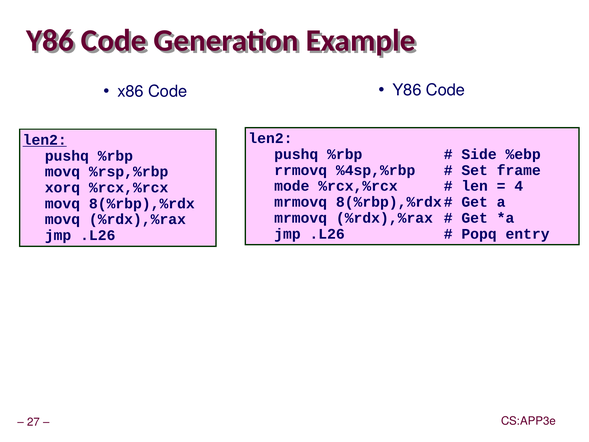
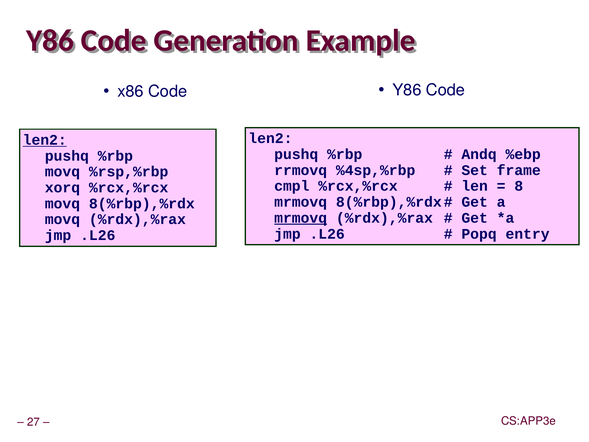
Side: Side -> Andq (479, 154)
mode: mode -> cmpl (292, 186)
4: 4 -> 8 (519, 186)
mrmovq underline: none -> present (301, 218)
